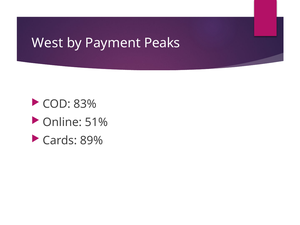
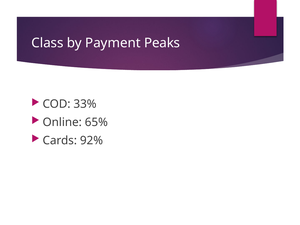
West: West -> Class (47, 43)
83%: 83% -> 33% (85, 104)
51%: 51% -> 65% (96, 122)
89%: 89% -> 92% (91, 141)
